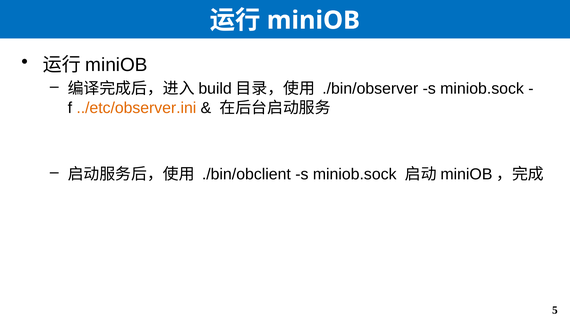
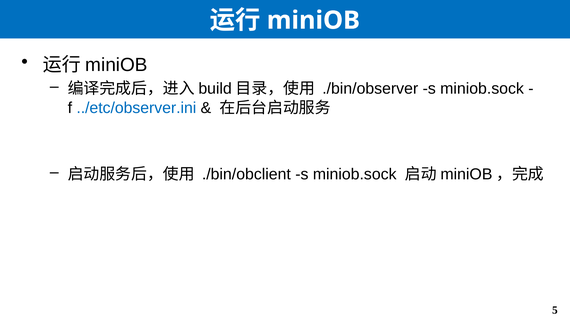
../etc/observer.ini colour: orange -> blue (136, 108)
